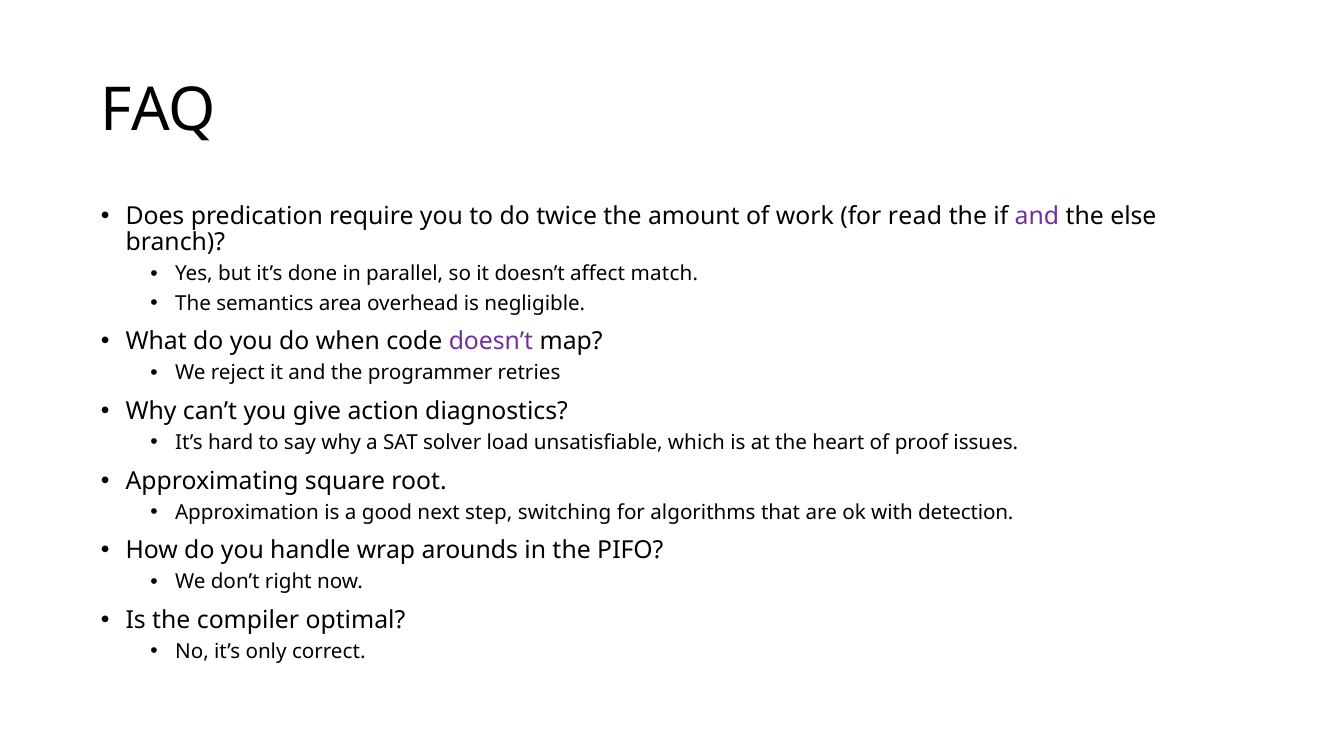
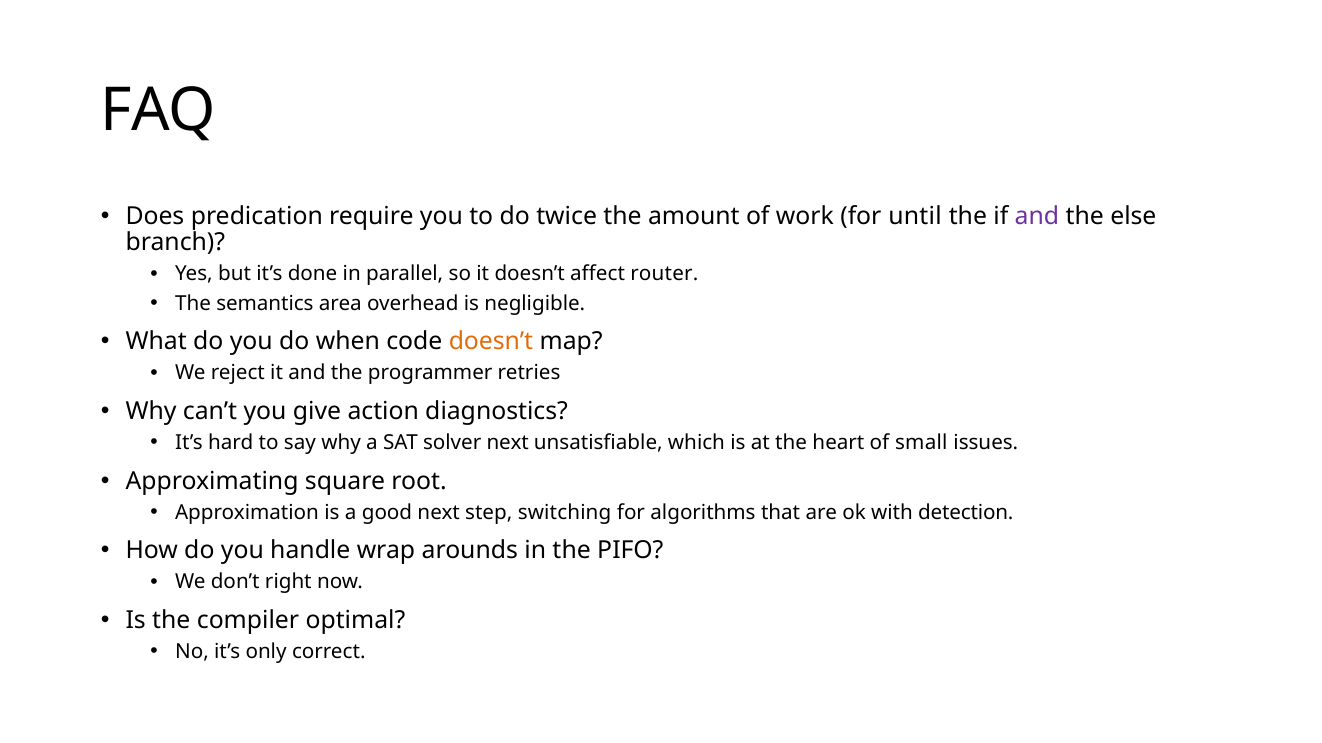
read: read -> until (915, 216)
match: match -> router (664, 274)
doesn’t colour: purple -> orange (491, 342)
solver load: load -> next (508, 443)
proof: proof -> small (921, 443)
